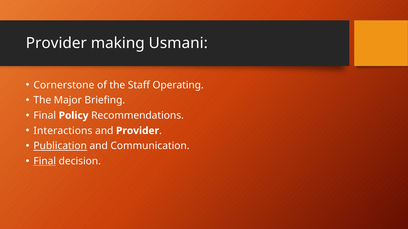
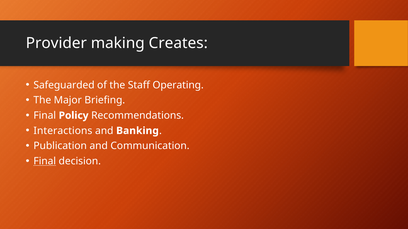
Usmani: Usmani -> Creates (178, 43)
Cornerstone: Cornerstone -> Safeguarded (64, 85)
and Provider: Provider -> Banking (138, 131)
Publication underline: present -> none (60, 146)
